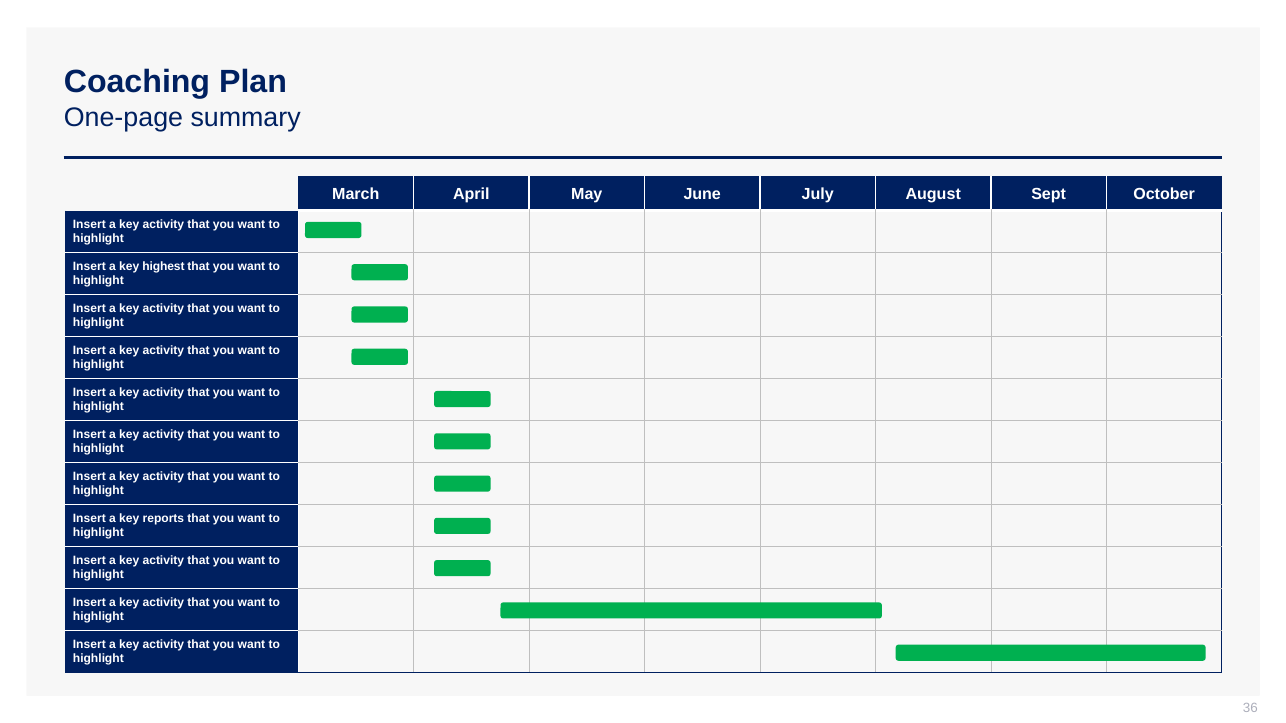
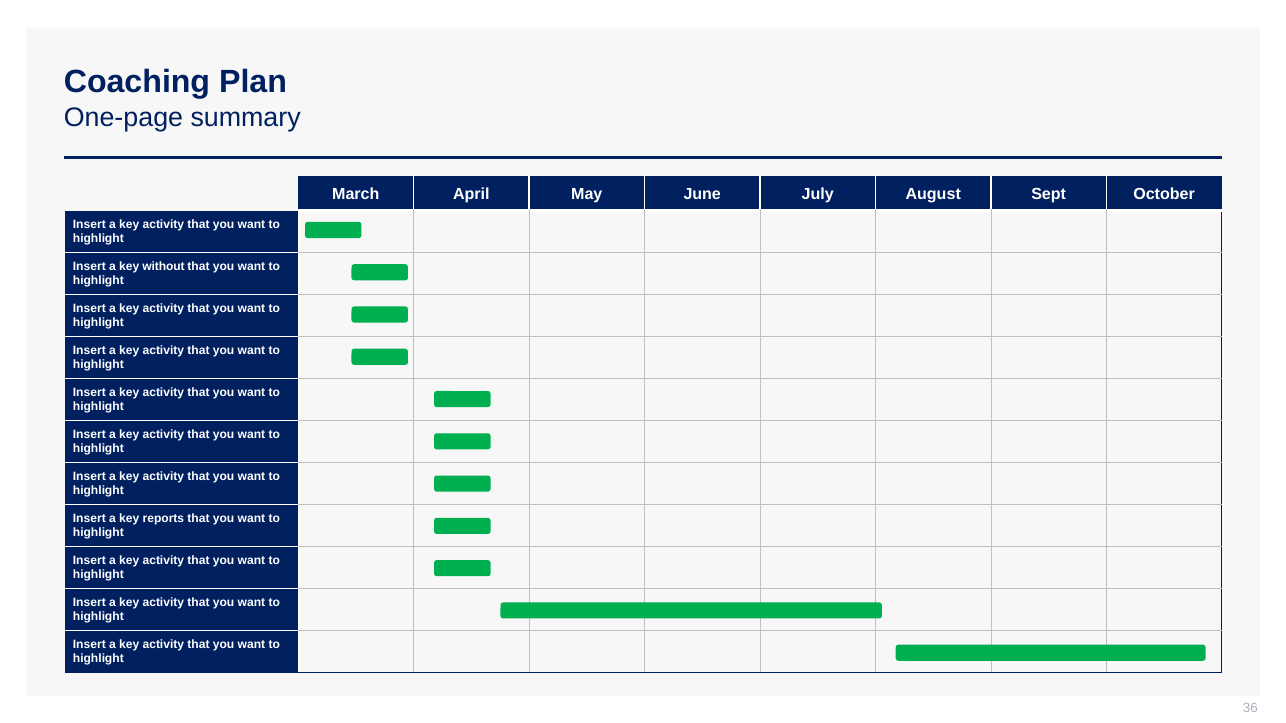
highest: highest -> without (163, 267)
